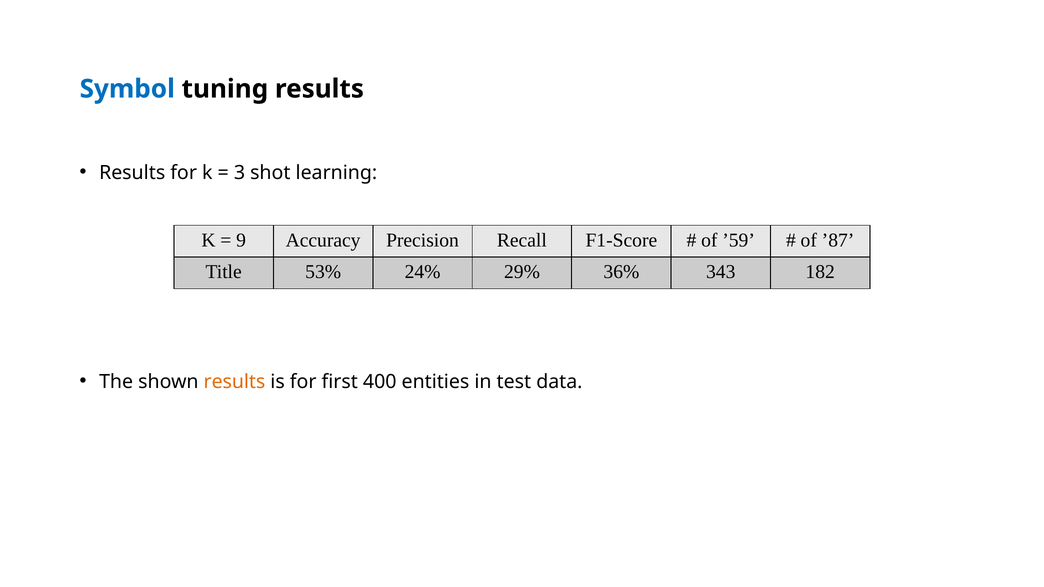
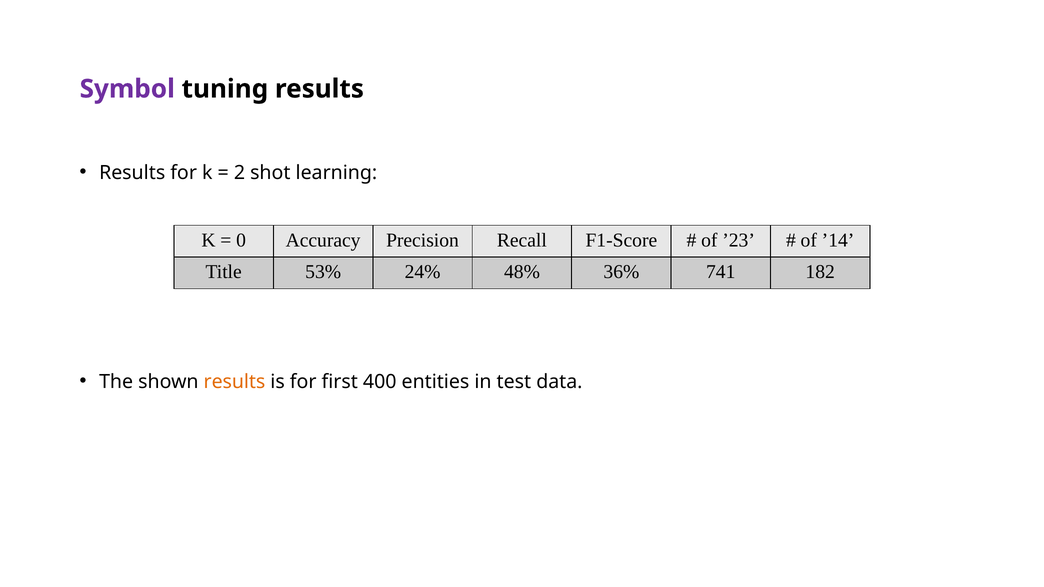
Symbol colour: blue -> purple (127, 89)
3: 3 -> 2 (239, 173)
9: 9 -> 0 (241, 240)
’59: ’59 -> ’23 (739, 240)
’87: ’87 -> ’14 (838, 240)
29%: 29% -> 48% (522, 272)
343: 343 -> 741 (721, 272)
